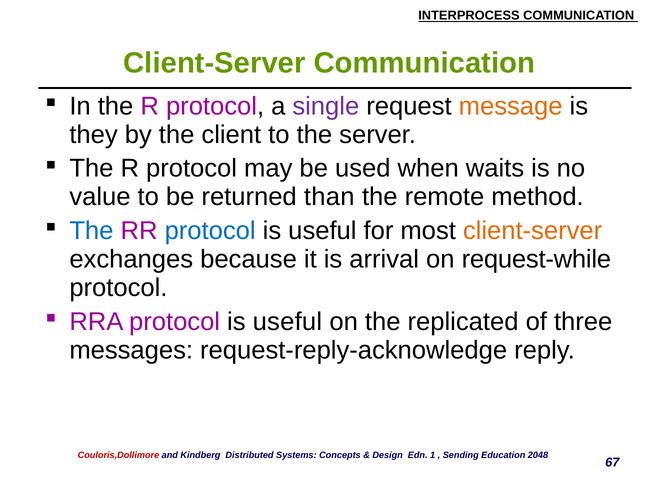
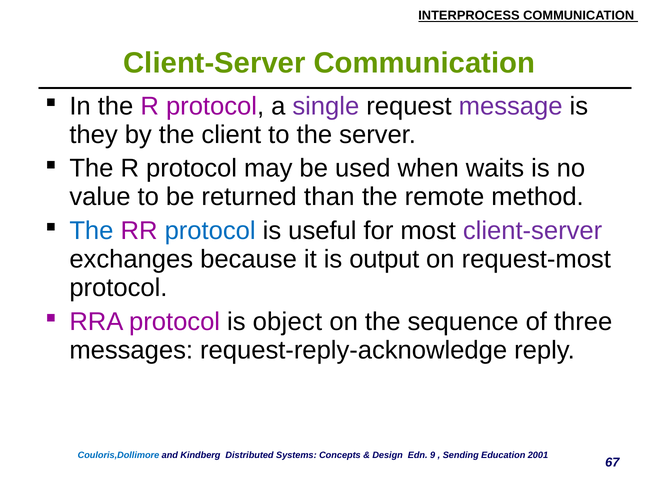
message colour: orange -> purple (511, 106)
client-server colour: orange -> purple (533, 230)
arrival: arrival -> output (384, 259)
request-while: request-while -> request-most (536, 259)
RRA protocol is useful: useful -> object (287, 321)
replicated: replicated -> sequence (463, 321)
Couloris,Dollimore colour: red -> blue (118, 454)
1: 1 -> 9 (433, 454)
2048: 2048 -> 2001 (538, 454)
